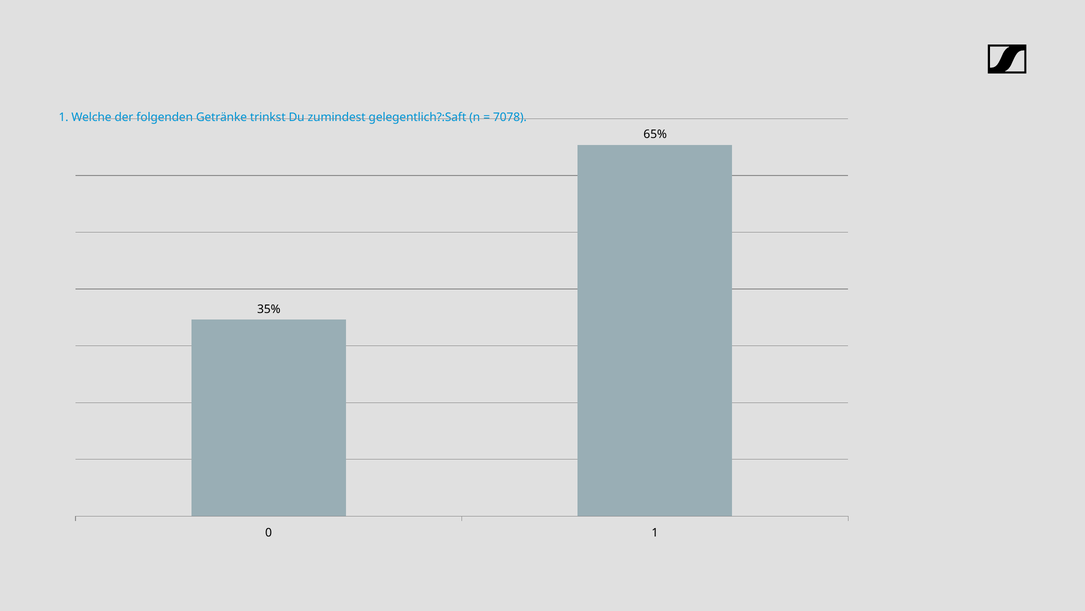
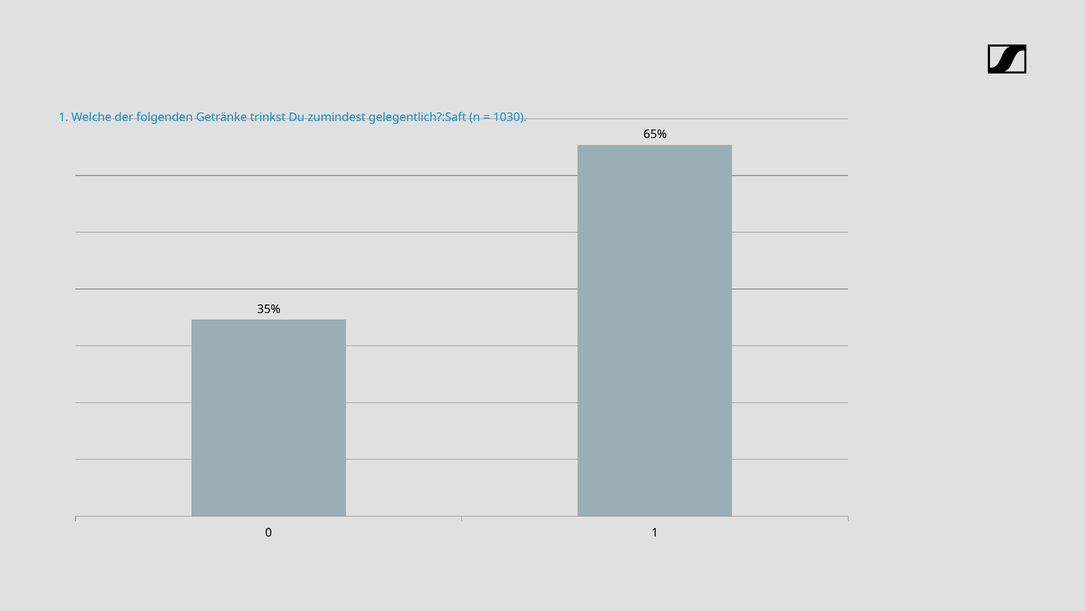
7078: 7078 -> 1030 (510, 117)
